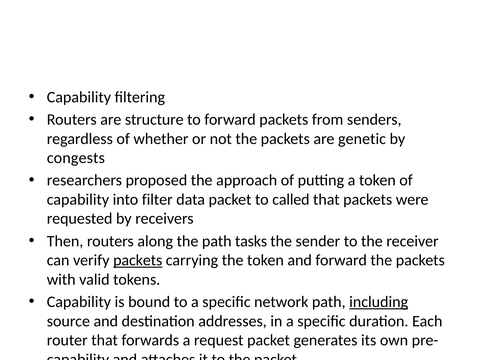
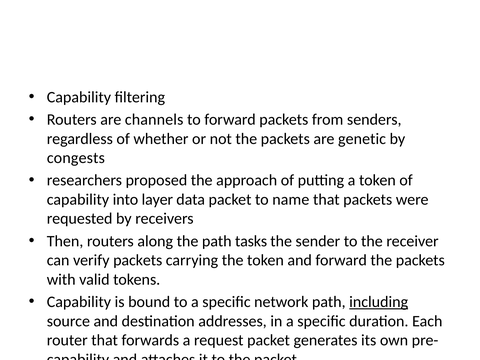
structure: structure -> channels (154, 120)
filter: filter -> layer (157, 200)
called: called -> name (291, 200)
packets underline: present -> none (138, 260)
